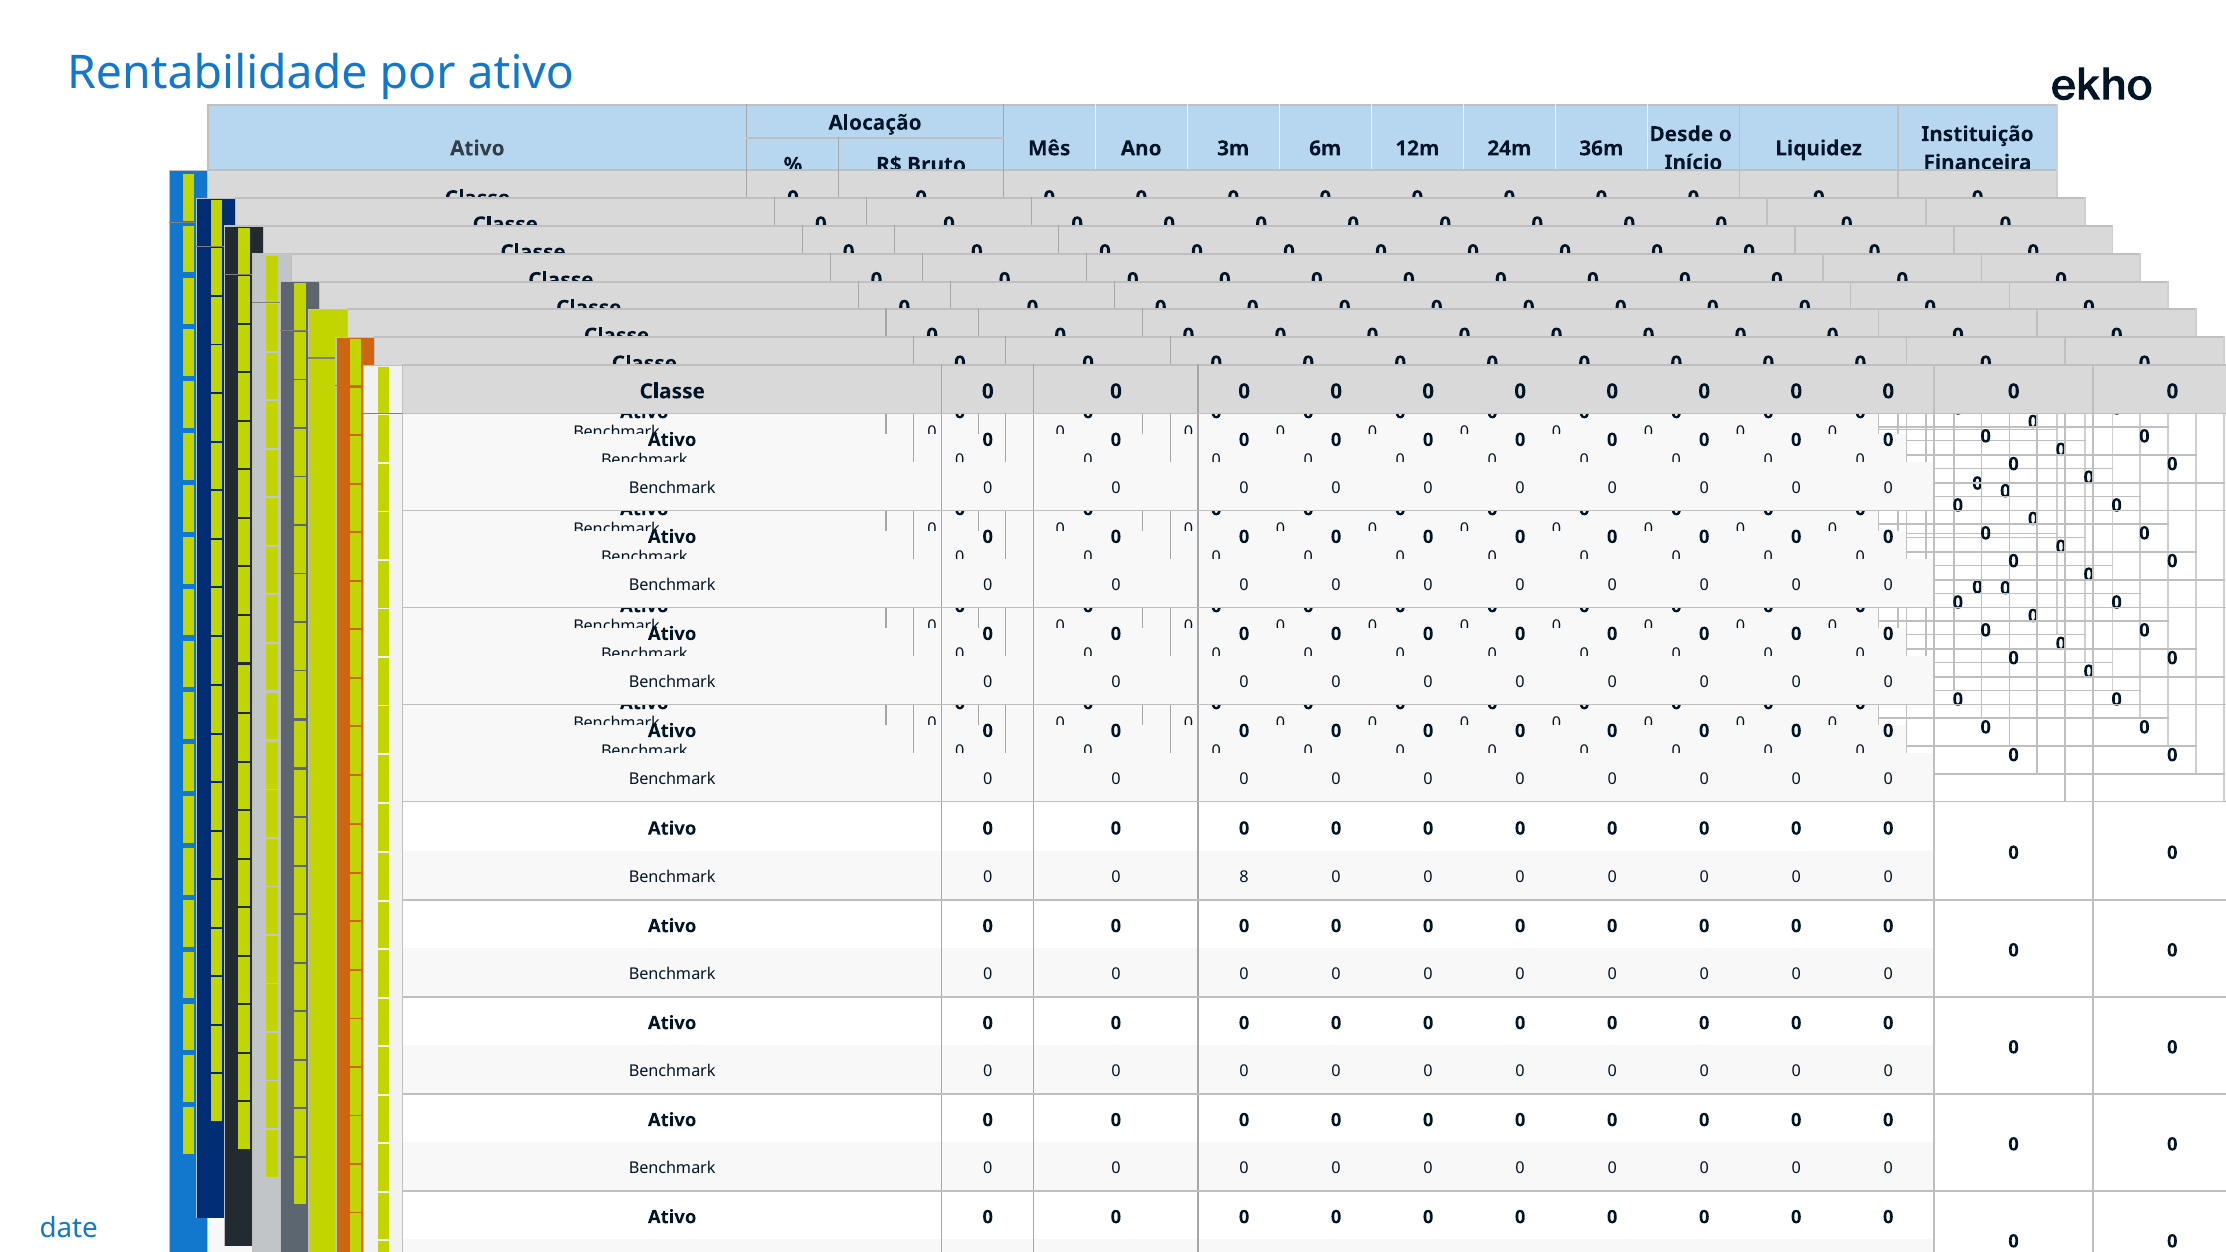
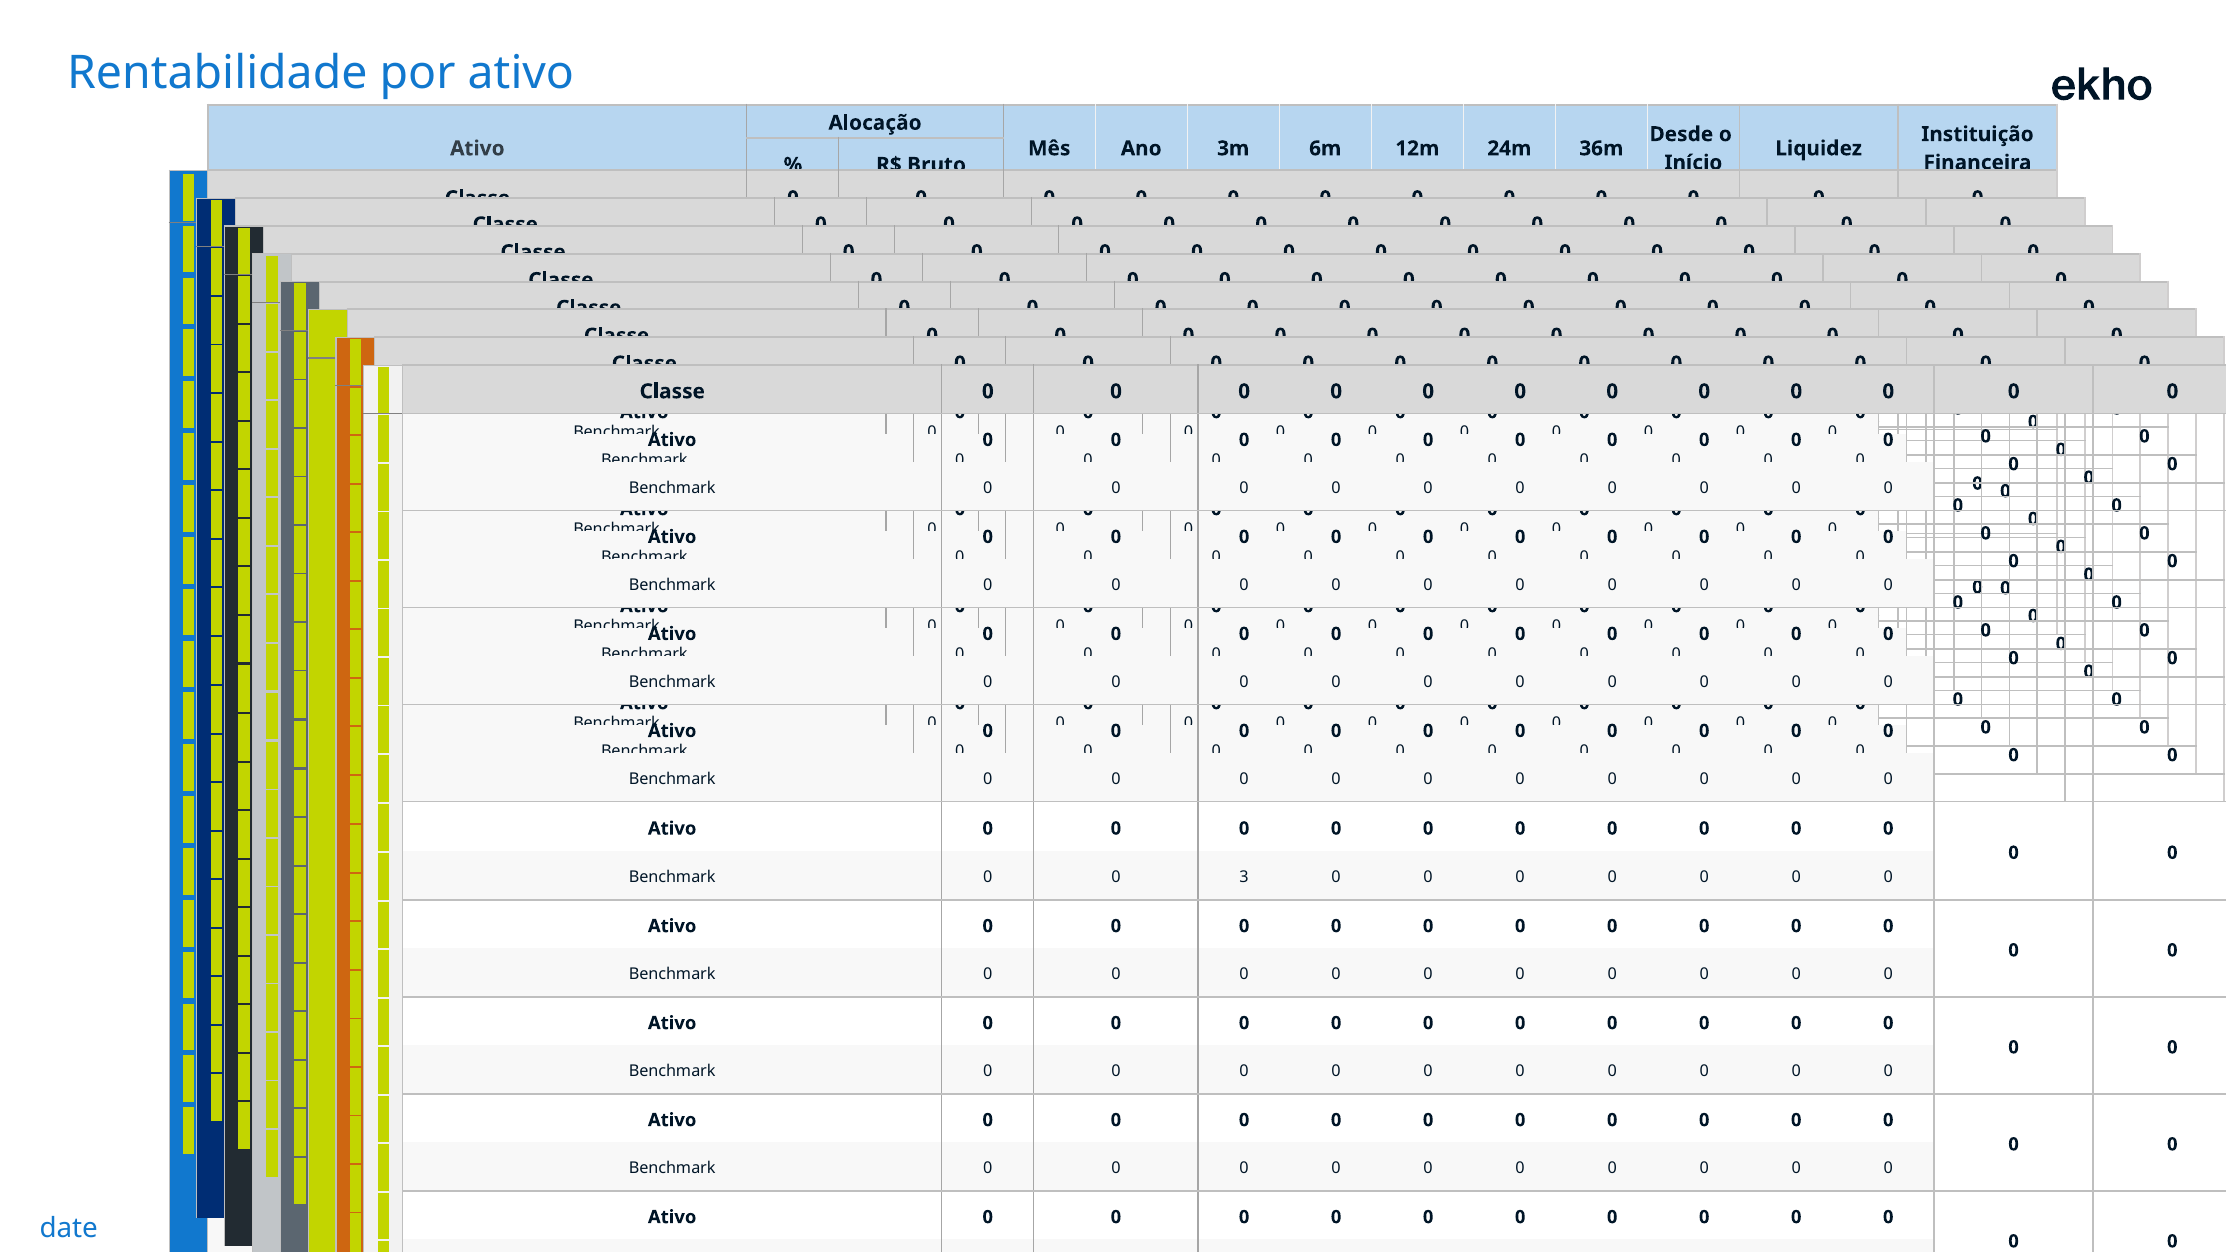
8: 8 -> 3 (1244, 877)
